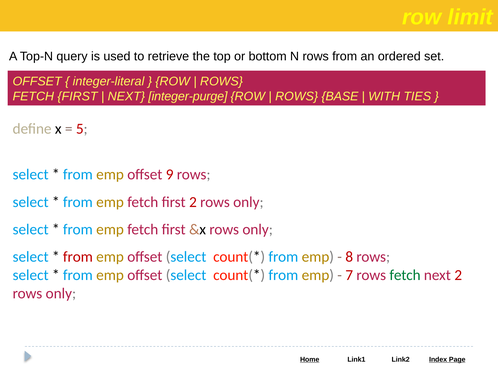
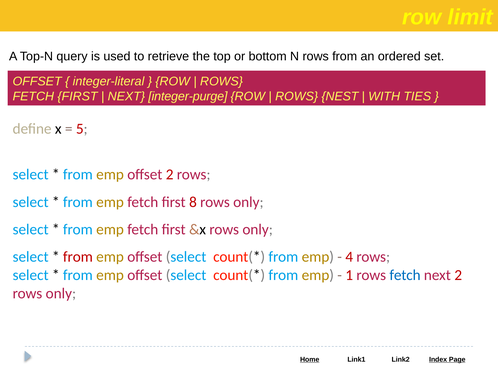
BASE: BASE -> NEST (340, 96)
offset 9: 9 -> 2 (170, 174)
first 2: 2 -> 8 (193, 202)
8: 8 -> 4 (349, 257)
7: 7 -> 1 (349, 275)
fetch colour: green -> blue (405, 275)
